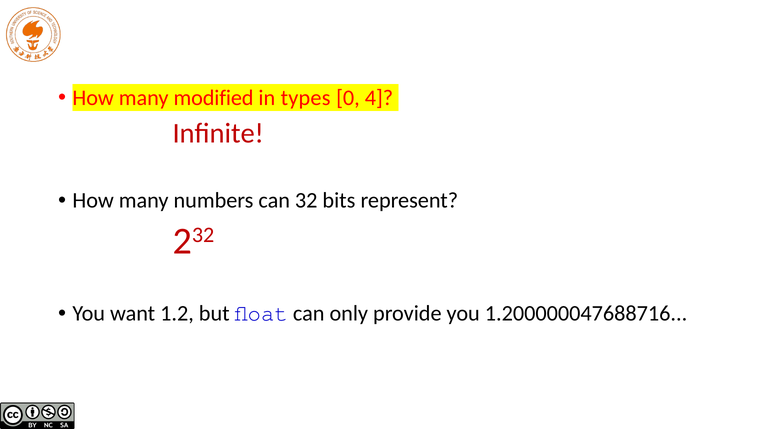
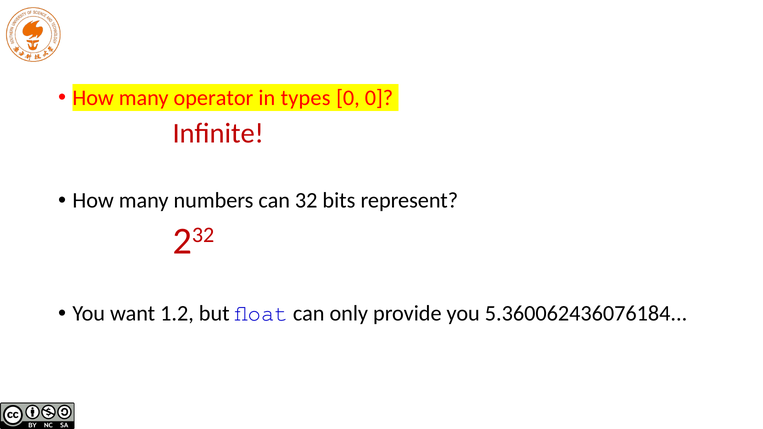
modified: modified -> operator (213, 98)
0 4: 4 -> 0 (379, 98)
1.200000047688716: 1.200000047688716 -> 5.360062436076184 (586, 314)
